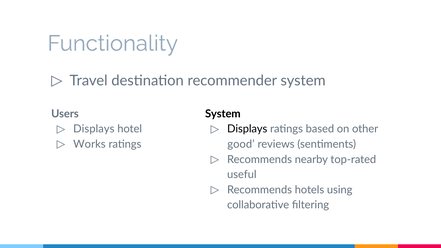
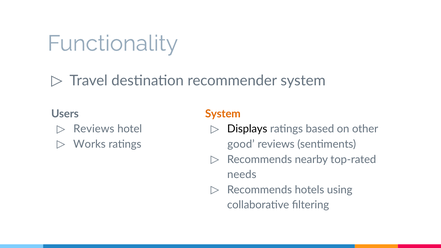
System colour: black -> orange (223, 114)
Displays: Displays -> Reviews (94, 129)
useful: useful -> needs (242, 175)
